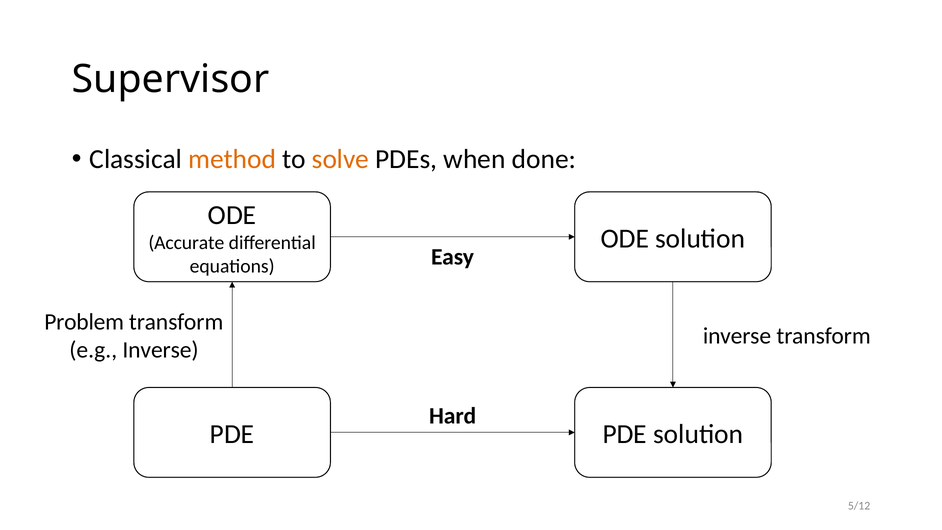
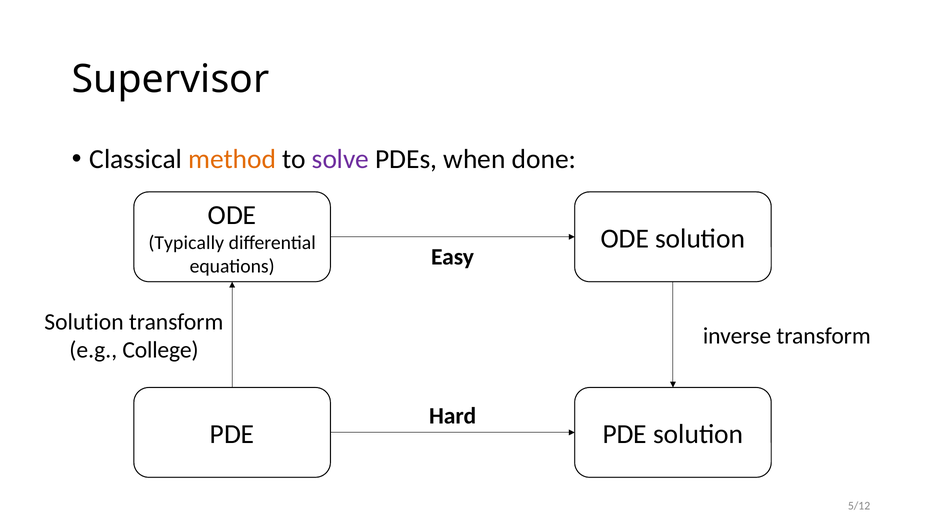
solve colour: orange -> purple (340, 159)
Accurate: Accurate -> Typically (186, 243)
Problem: Problem -> Solution (84, 322)
e.g Inverse: Inverse -> College (161, 350)
